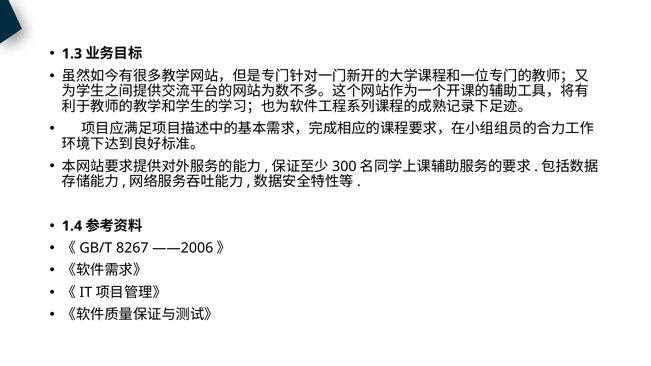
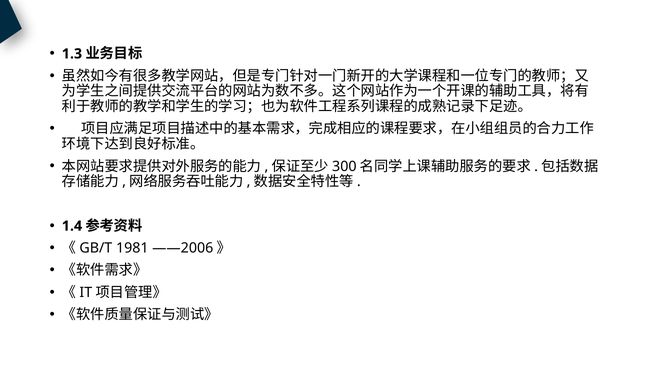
8267: 8267 -> 1981 (132, 248)
